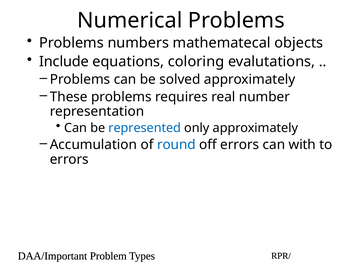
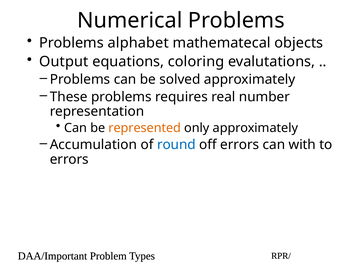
numbers: numbers -> alphabet (138, 43)
Include: Include -> Output (64, 62)
represented colour: blue -> orange (145, 128)
